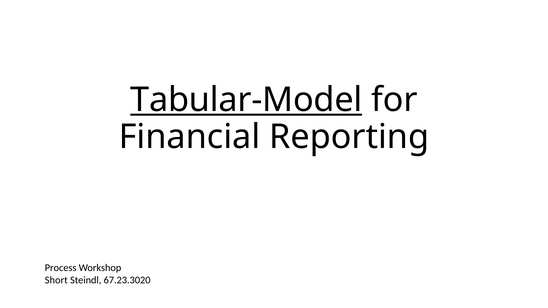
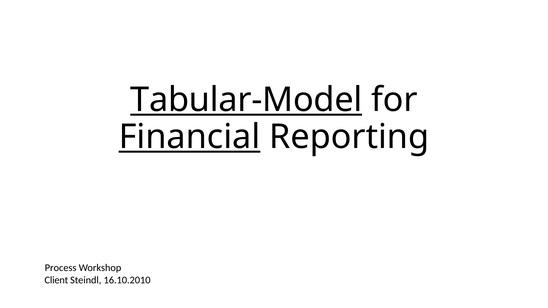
Financial underline: none -> present (190, 137)
Short: Short -> Client (56, 280)
67.23.3020: 67.23.3020 -> 16.10.2010 (127, 280)
